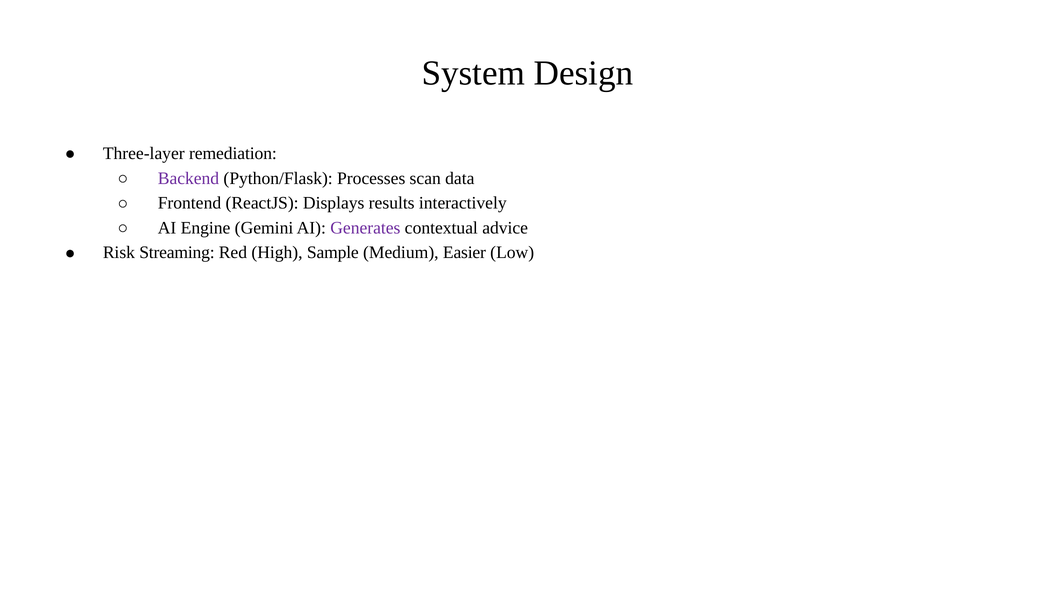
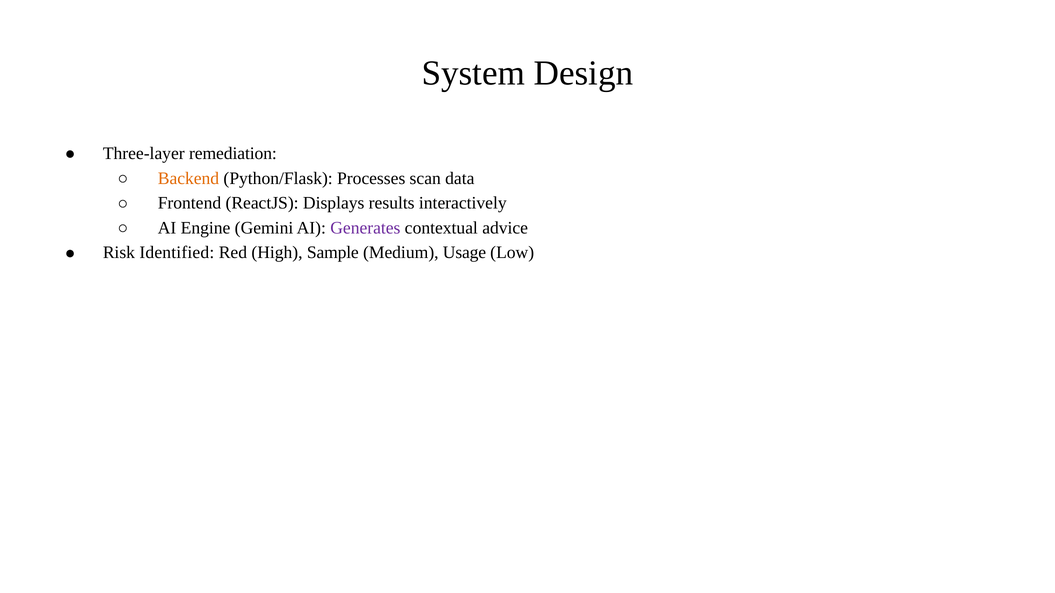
Backend colour: purple -> orange (188, 178)
Streaming: Streaming -> Identified (177, 253)
Easier: Easier -> Usage (464, 253)
